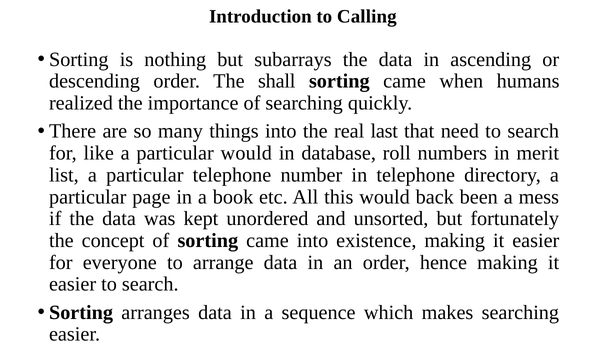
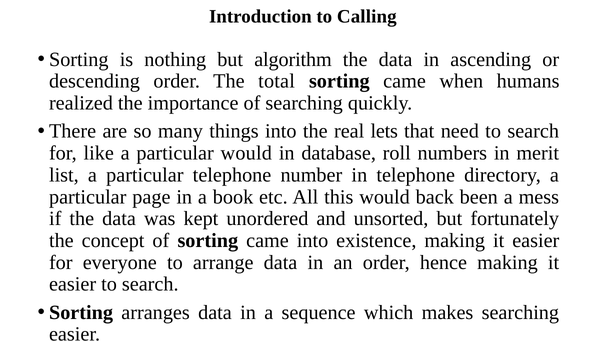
subarrays: subarrays -> algorithm (293, 59)
shall: shall -> total (277, 81)
last: last -> lets (384, 131)
